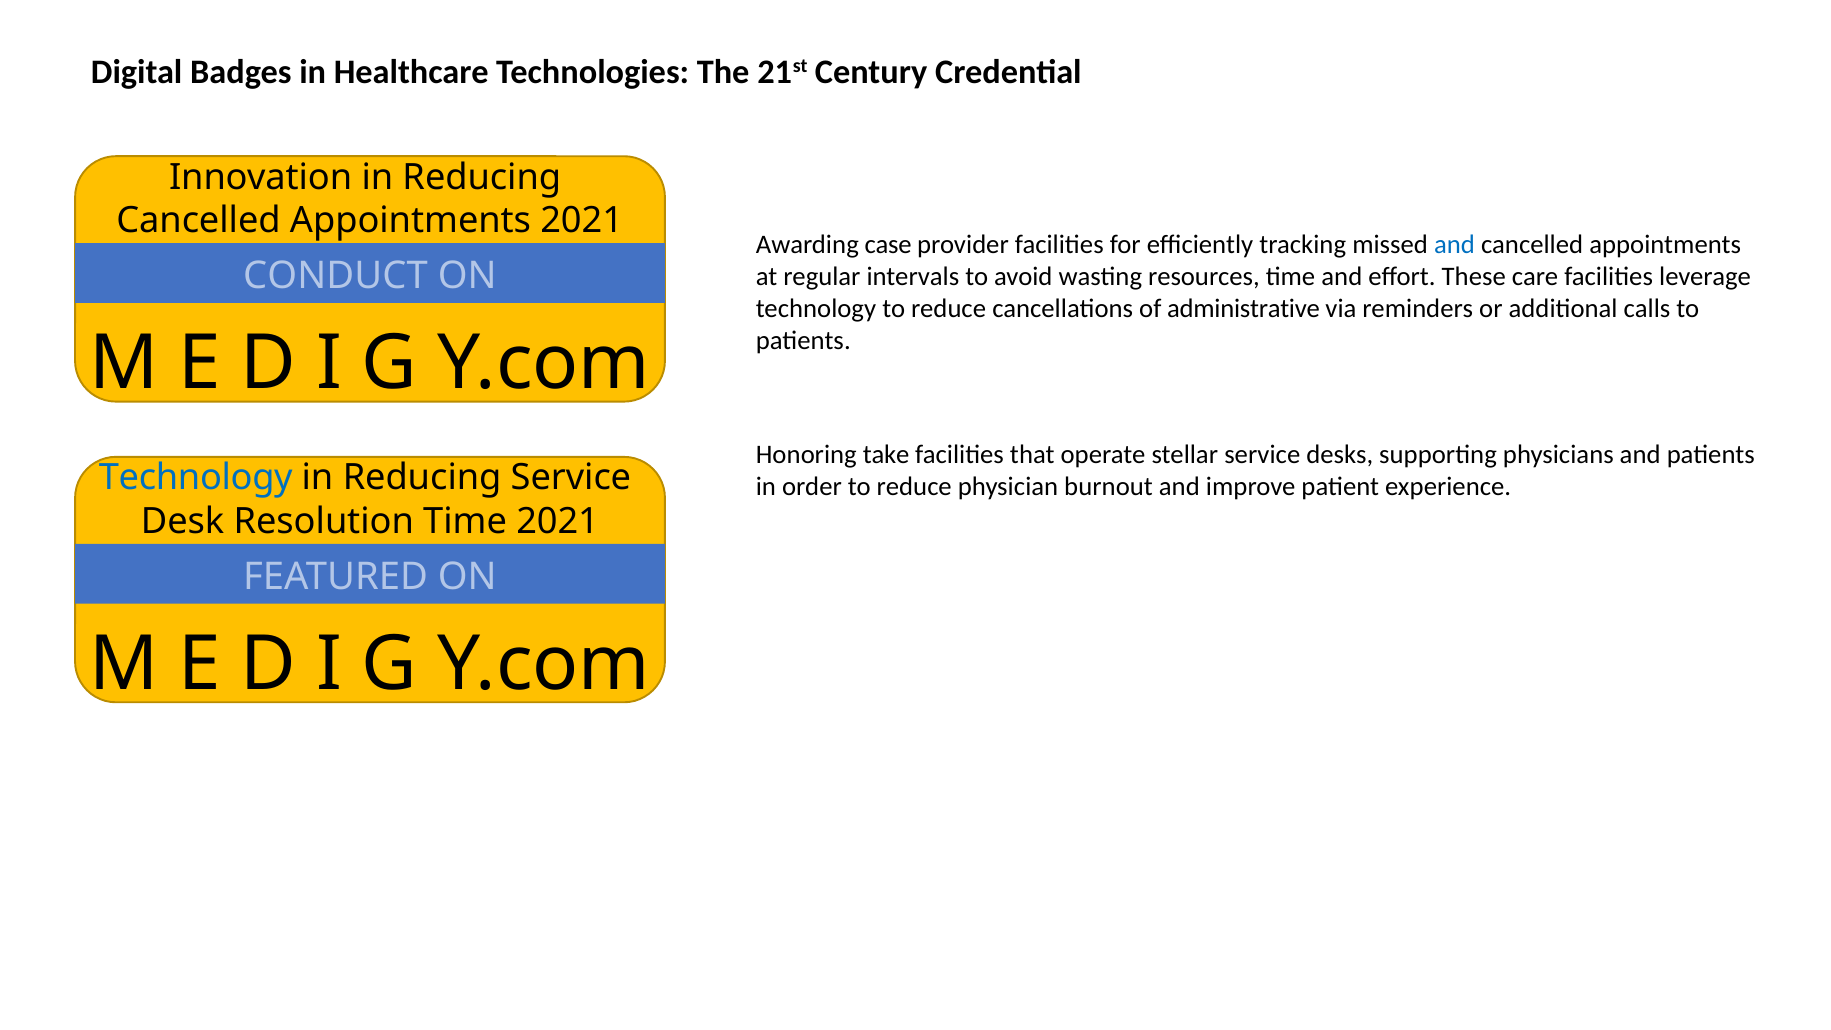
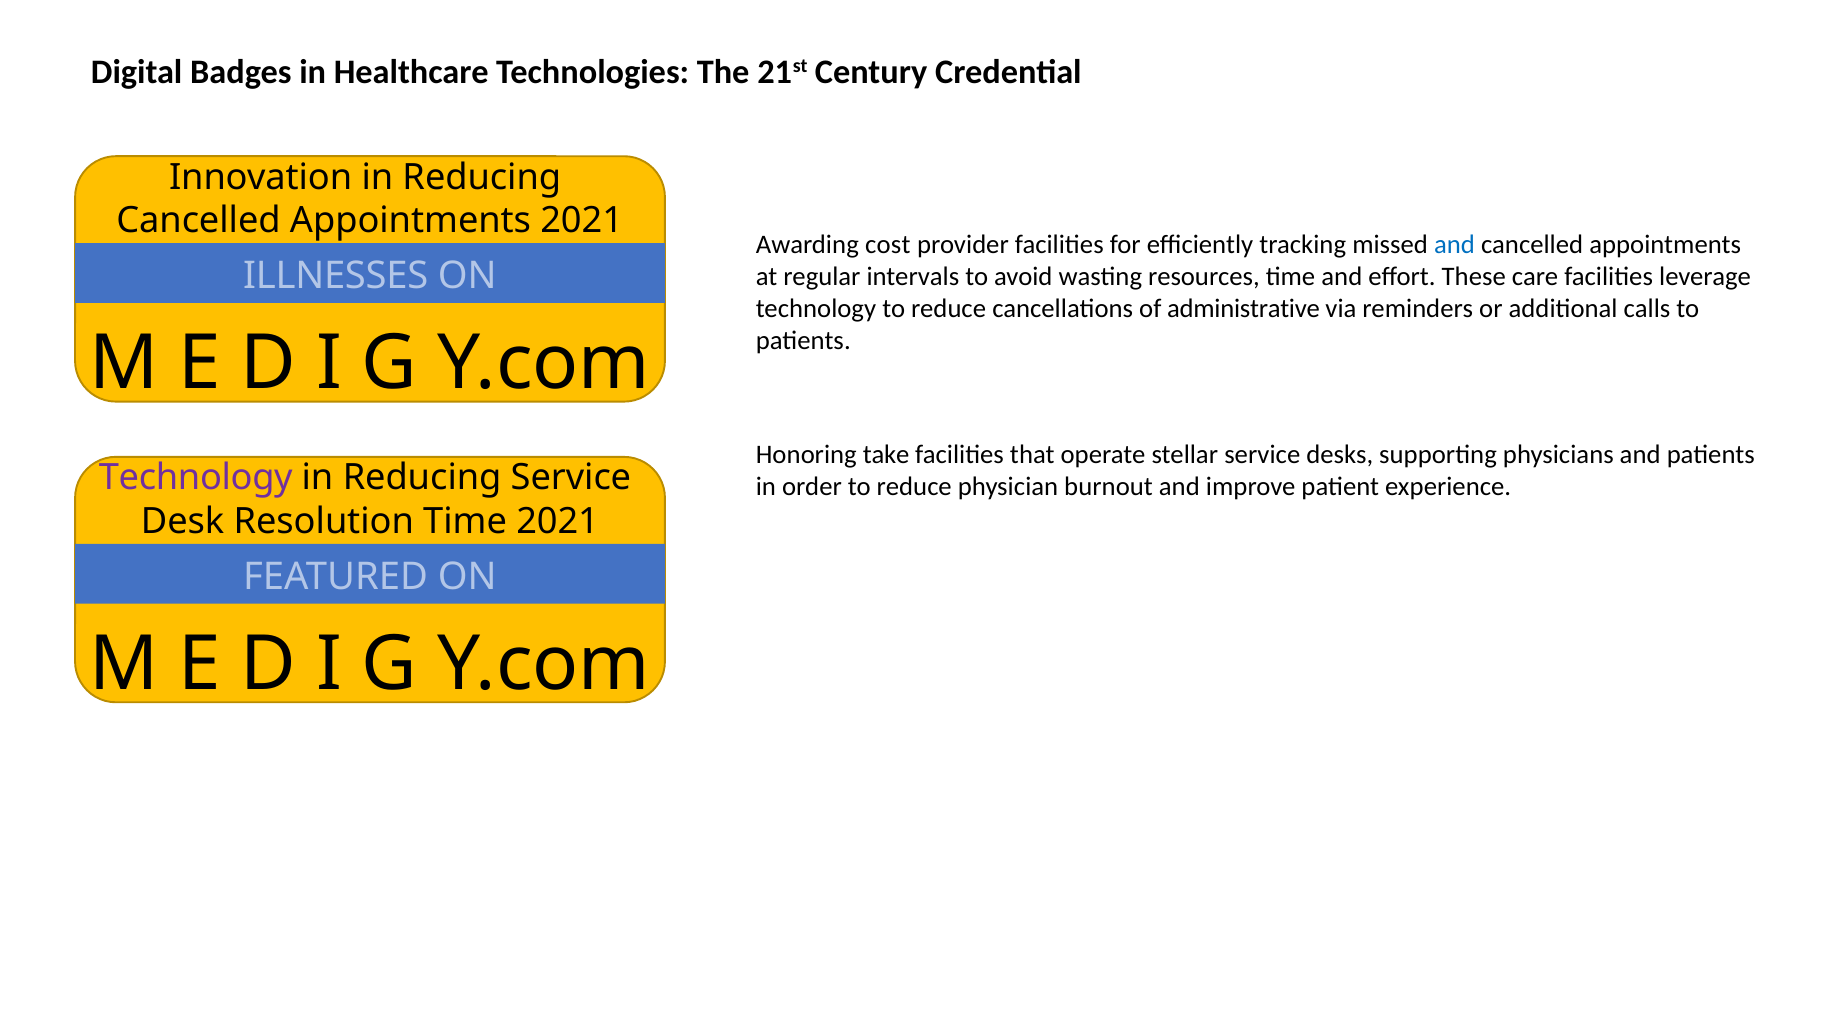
case: case -> cost (888, 245)
CONDUCT: CONDUCT -> ILLNESSES (336, 276)
Technology colour: blue -> purple (196, 478)
